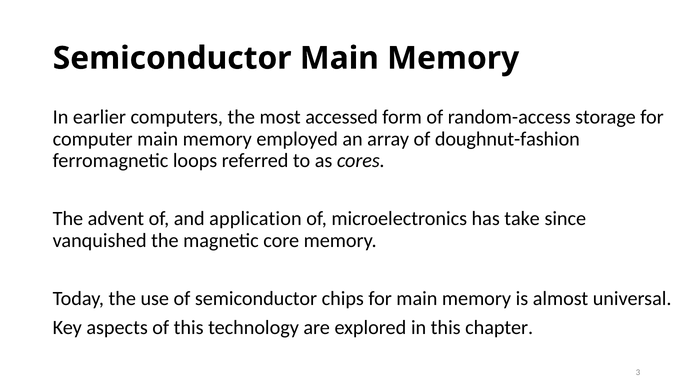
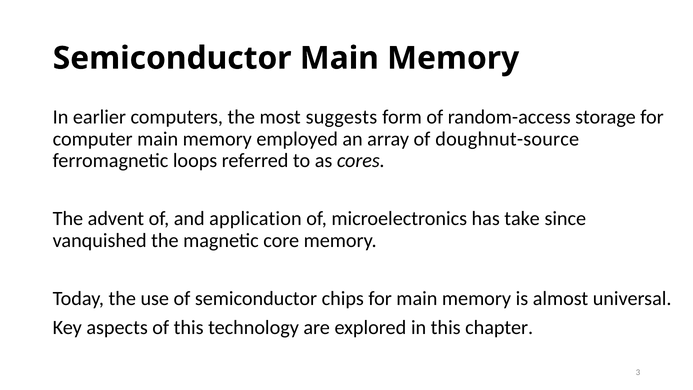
accessed: accessed -> suggests (341, 117)
doughnut-fashion: doughnut-fashion -> doughnut-source (507, 139)
